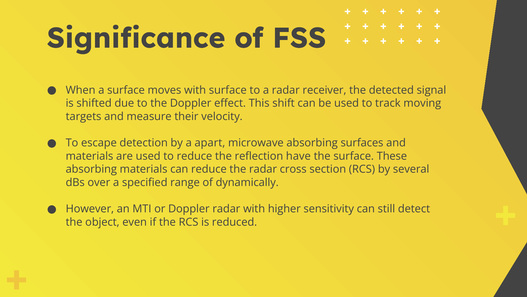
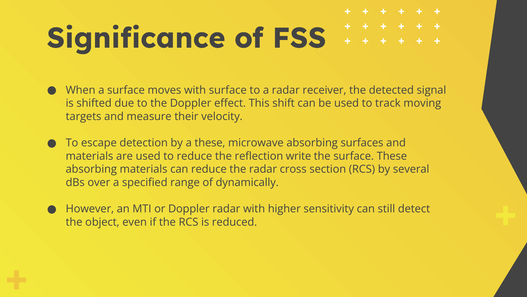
a apart: apart -> these (210, 143)
have: have -> write (299, 156)
